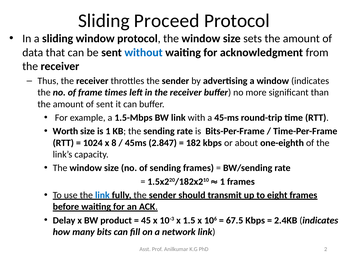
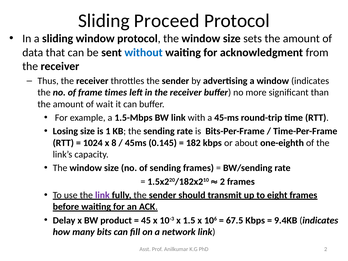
of sent: sent -> wait (105, 104)
Worth: Worth -> Losing (65, 131)
2.847: 2.847 -> 0.145 (163, 143)
1: 1 -> 2 (222, 182)
link colour: blue -> purple (102, 195)
2.4KB: 2.4KB -> 9.4KB (286, 220)
